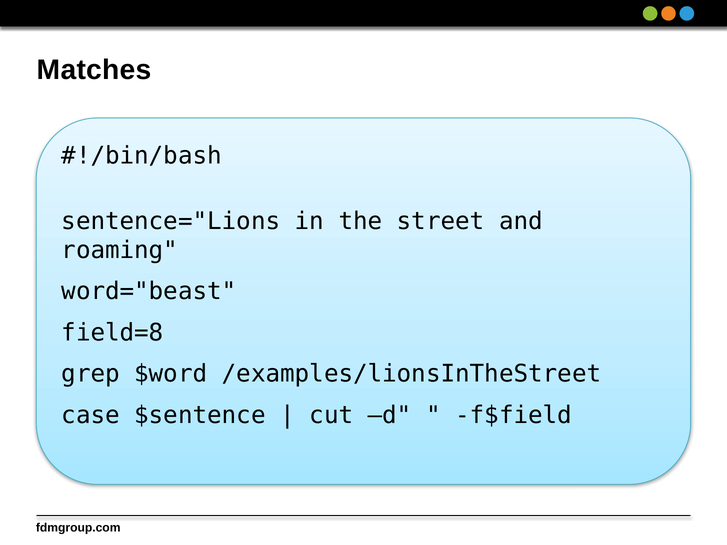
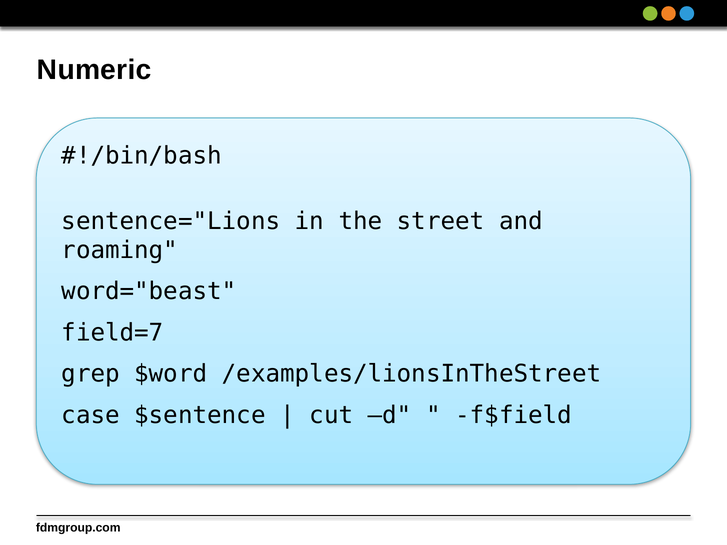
Matches: Matches -> Numeric (94, 70)
field=8: field=8 -> field=7 (113, 333)
